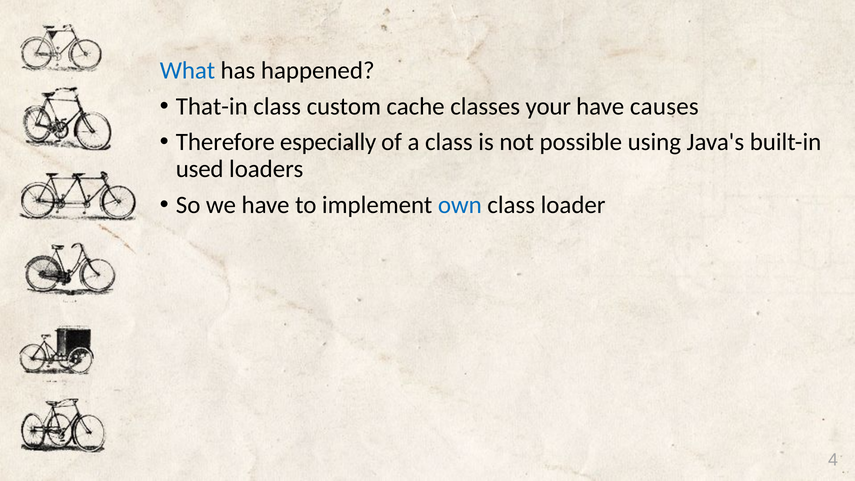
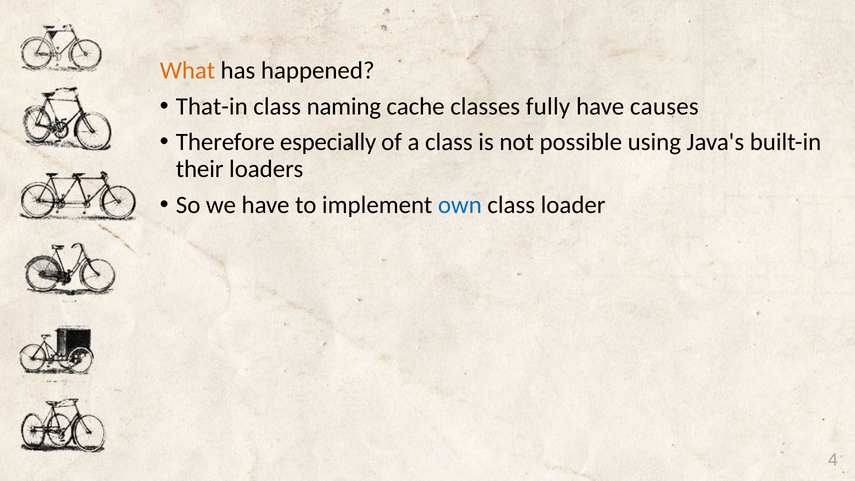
What colour: blue -> orange (187, 70)
custom: custom -> naming (344, 106)
your: your -> fully (548, 106)
used: used -> their (200, 169)
